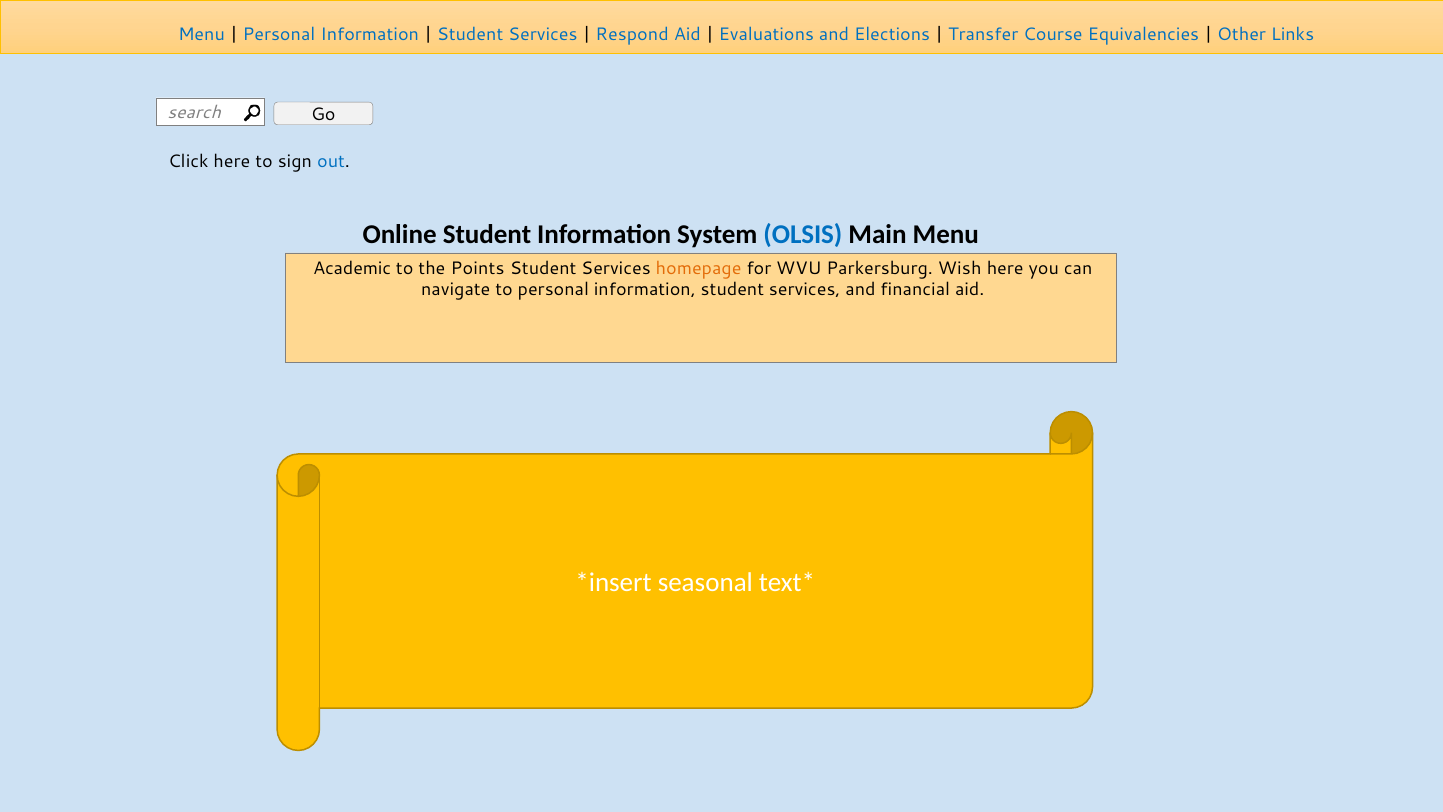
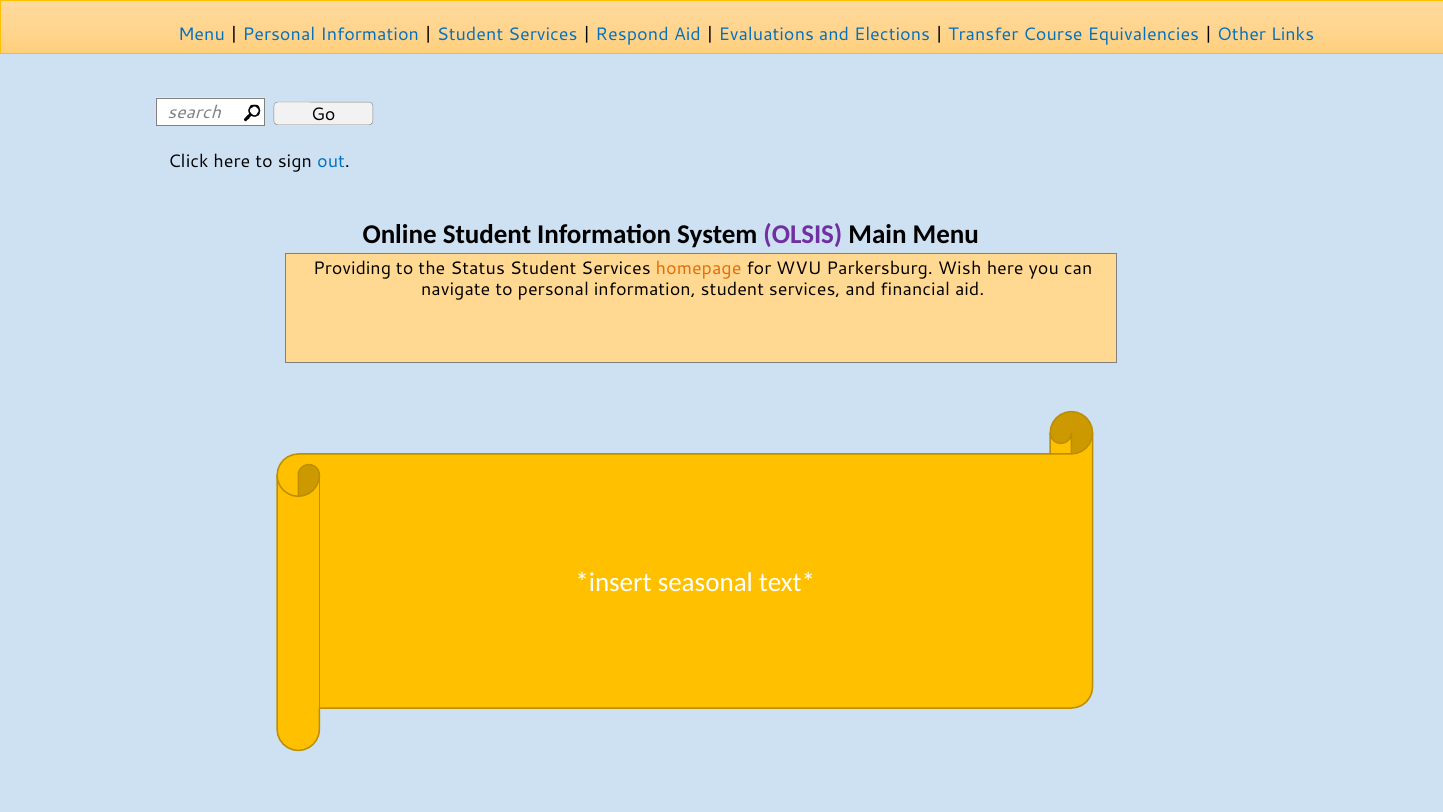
OLSIS colour: blue -> purple (803, 235)
Academic: Academic -> Providing (352, 268)
Points: Points -> Status (478, 268)
